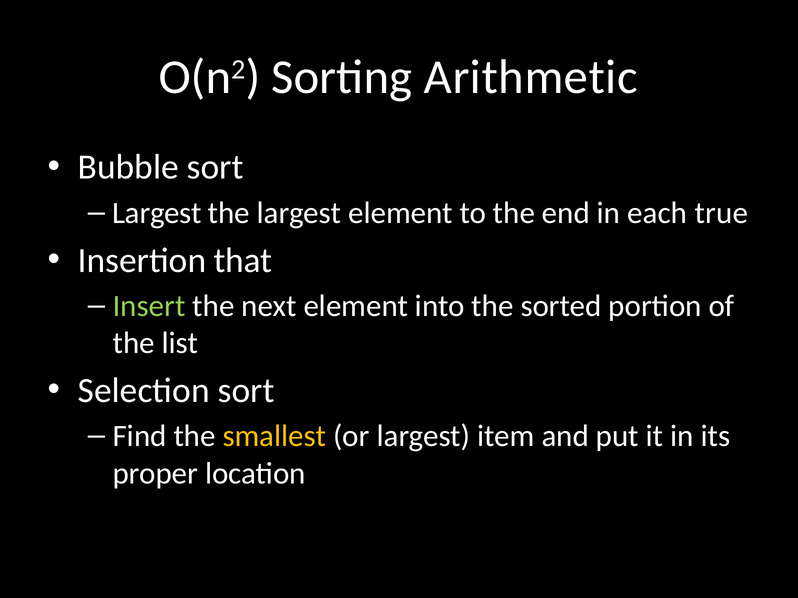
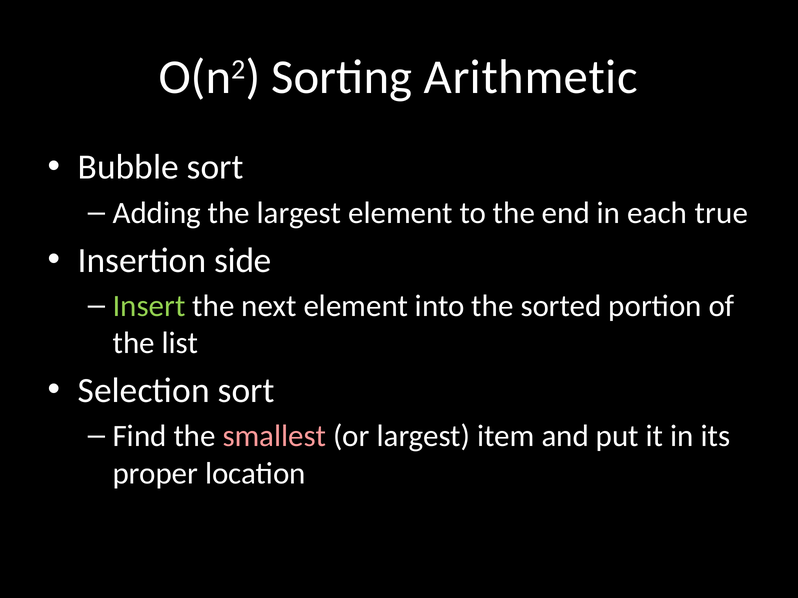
Largest: Largest -> Adding (157, 213)
that: that -> side (243, 261)
smallest colour: yellow -> pink (274, 437)
